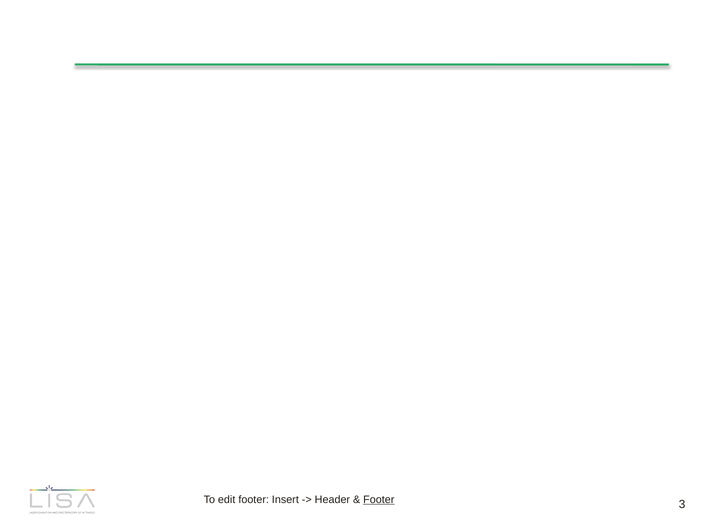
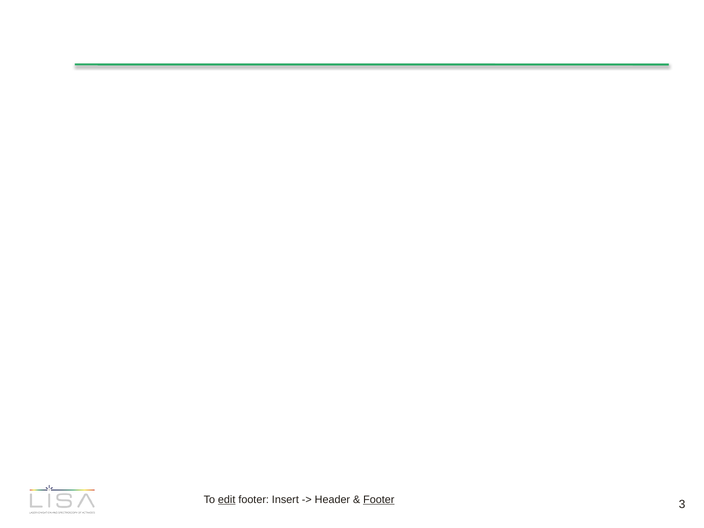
edit underline: none -> present (227, 500)
